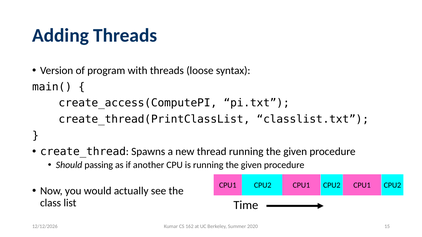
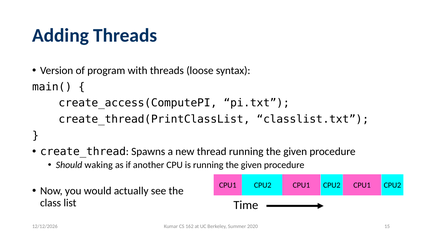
passing: passing -> waking (99, 165)
